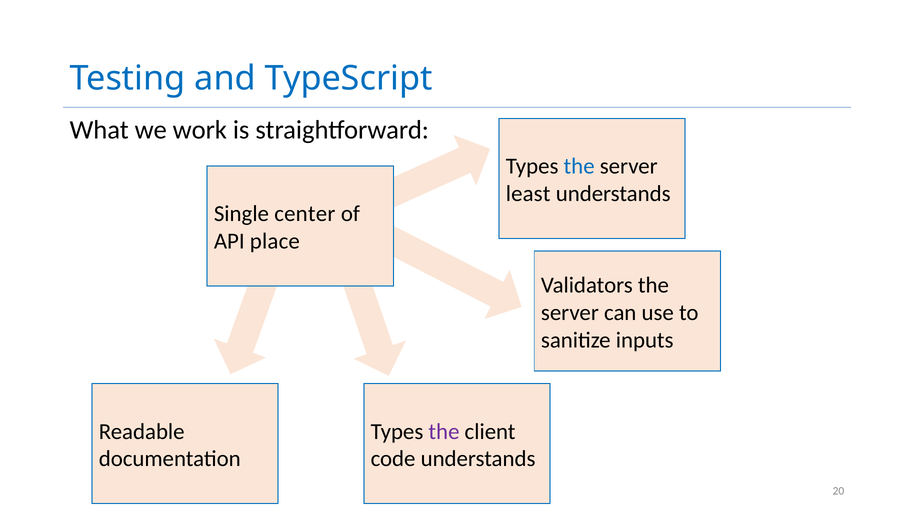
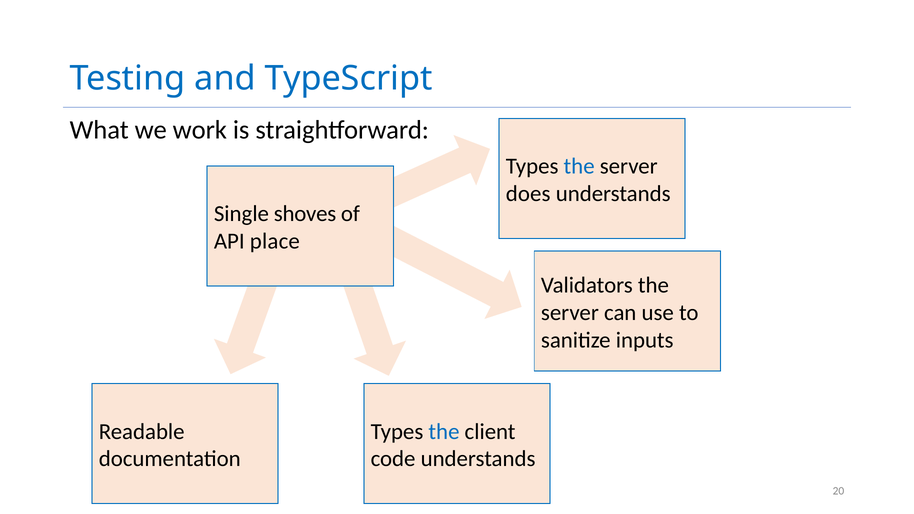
least: least -> does (528, 194)
center: center -> shoves (305, 214)
the colour: purple -> blue (444, 432)
